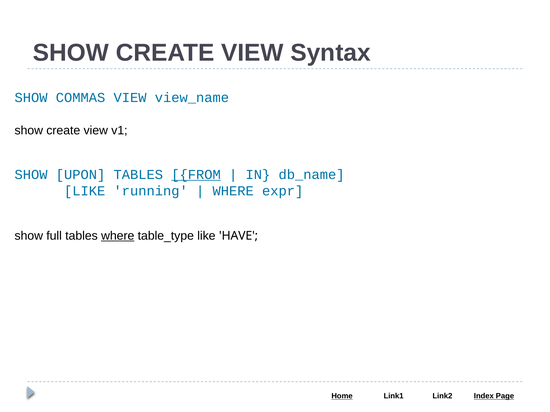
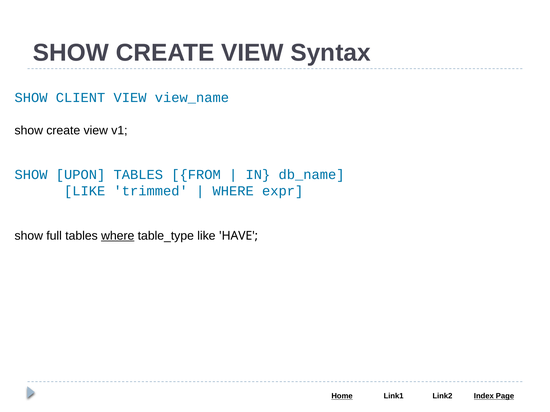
COMMAS: COMMAS -> CLIENT (81, 98)
FROM underline: present -> none (196, 175)
running: running -> trimmed (151, 191)
